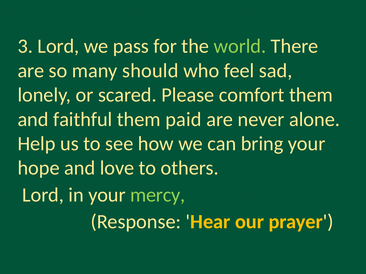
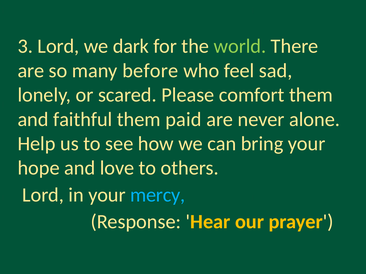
pass: pass -> dark (131, 46)
should: should -> before (150, 71)
mercy colour: light green -> light blue (158, 195)
